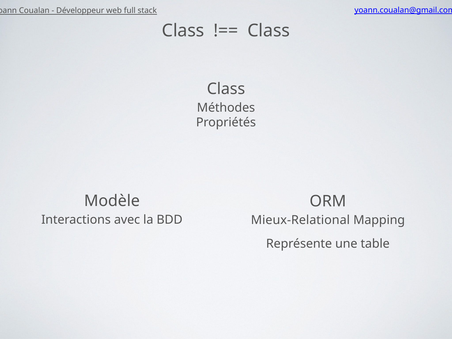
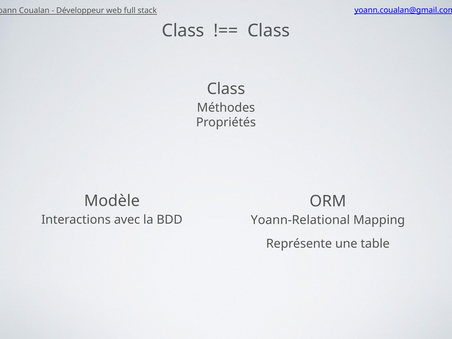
Mieux-Relational: Mieux-Relational -> Yoann-Relational (300, 220)
